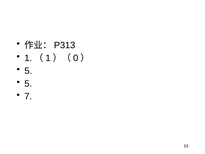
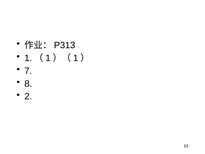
0: 0 -> 1 (76, 58)
5: 5 -> 7 (28, 71)
5: 5 -> 8 (28, 84)
7: 7 -> 2 (28, 96)
